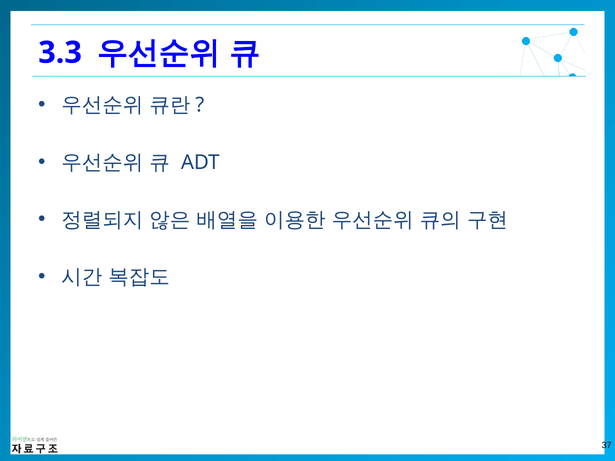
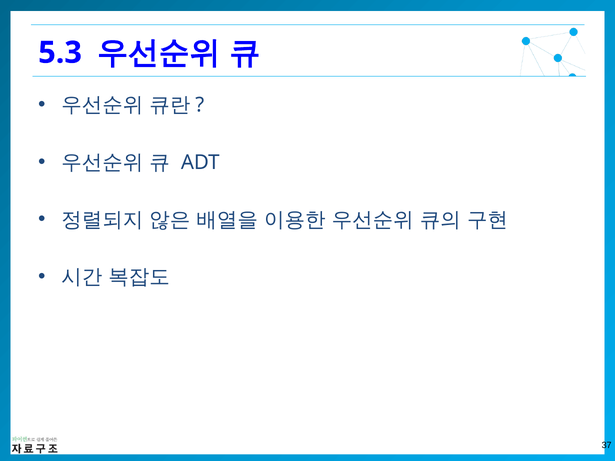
3.3: 3.3 -> 5.3 (60, 53)
